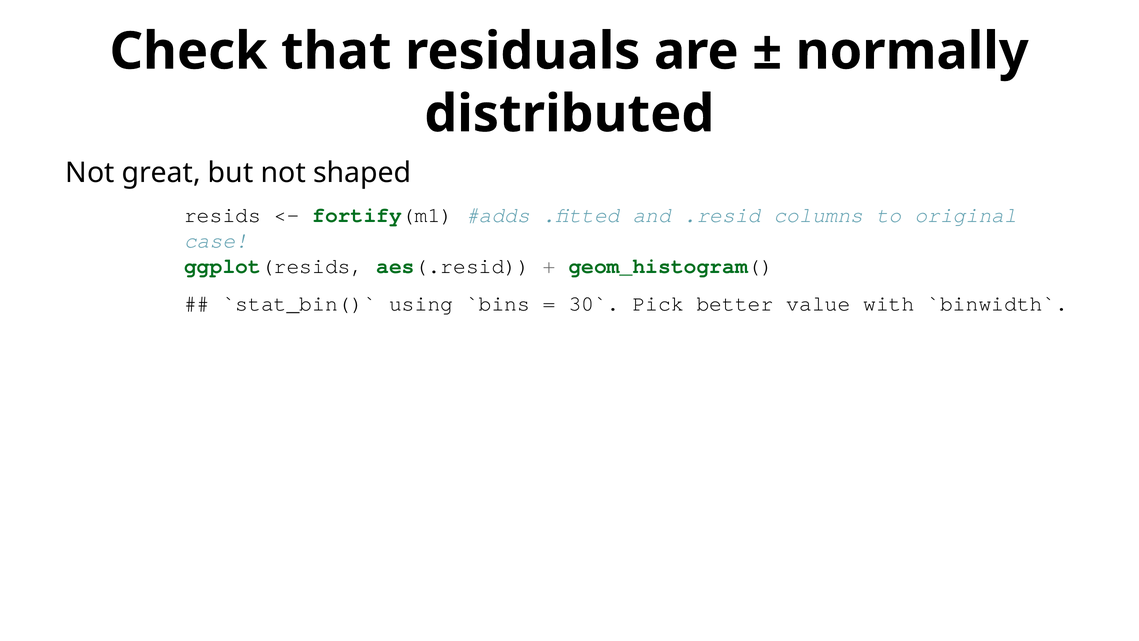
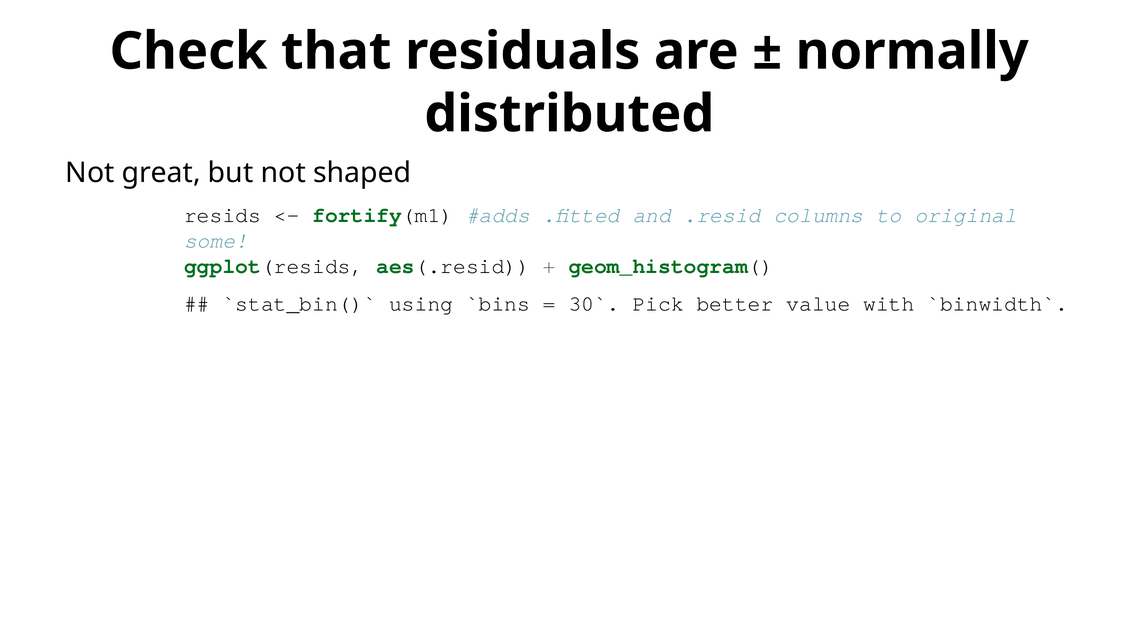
case: case -> some (216, 241)
